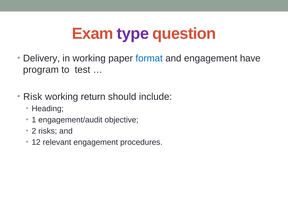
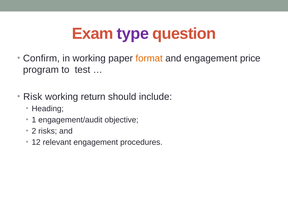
Delivery: Delivery -> Confirm (41, 58)
format colour: blue -> orange (149, 58)
have: have -> price (250, 58)
